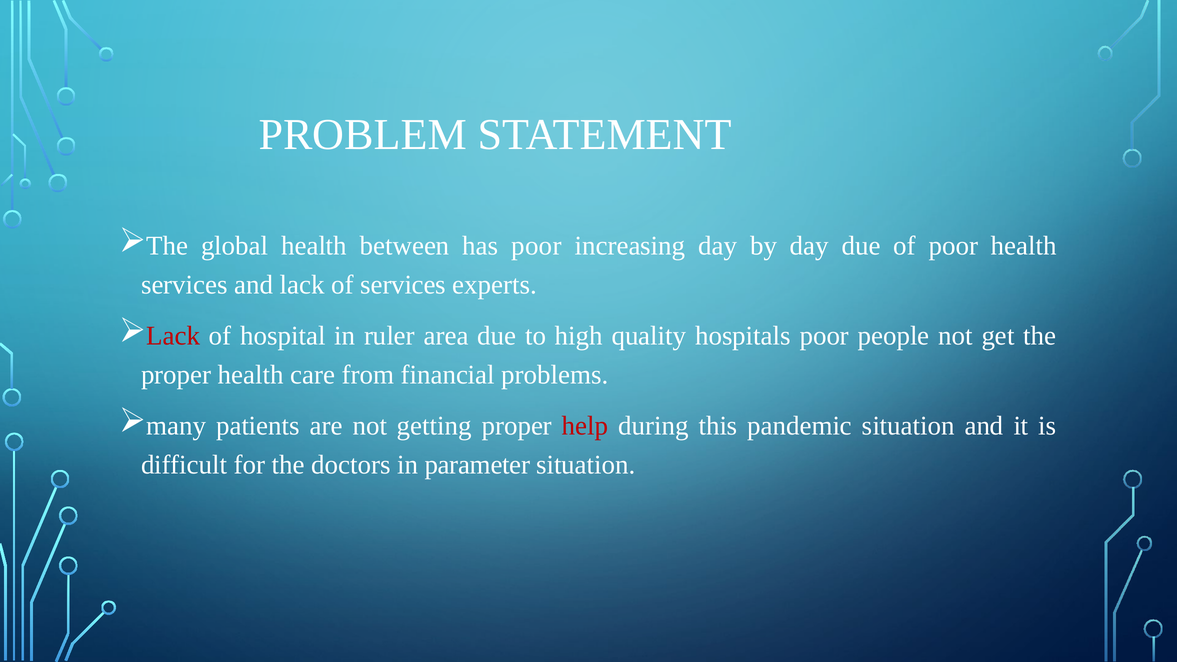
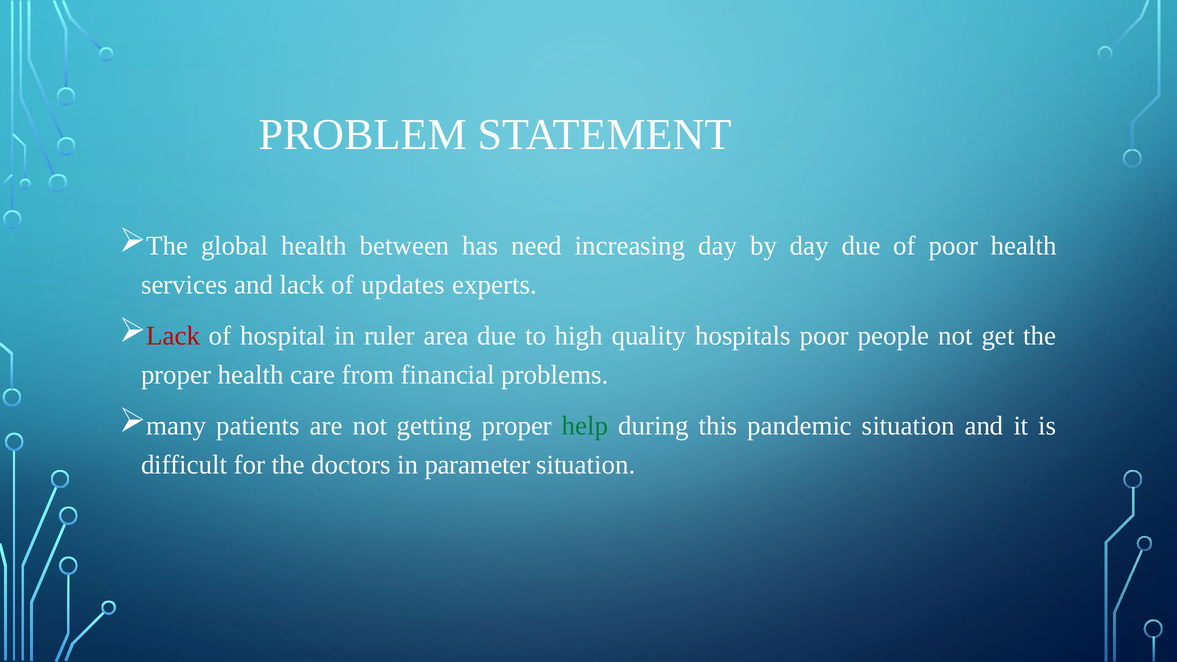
has poor: poor -> need (537, 246)
of services: services -> updates (403, 285)
help colour: red -> green (585, 426)
